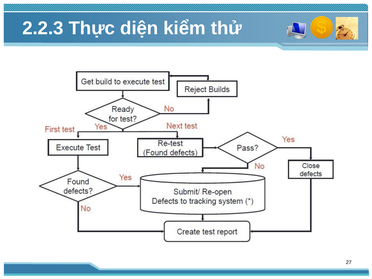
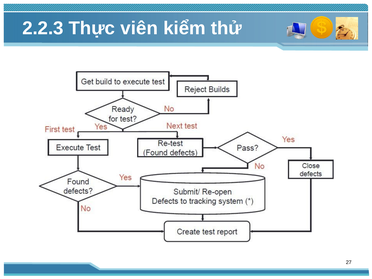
diện: diện -> viên (139, 28)
